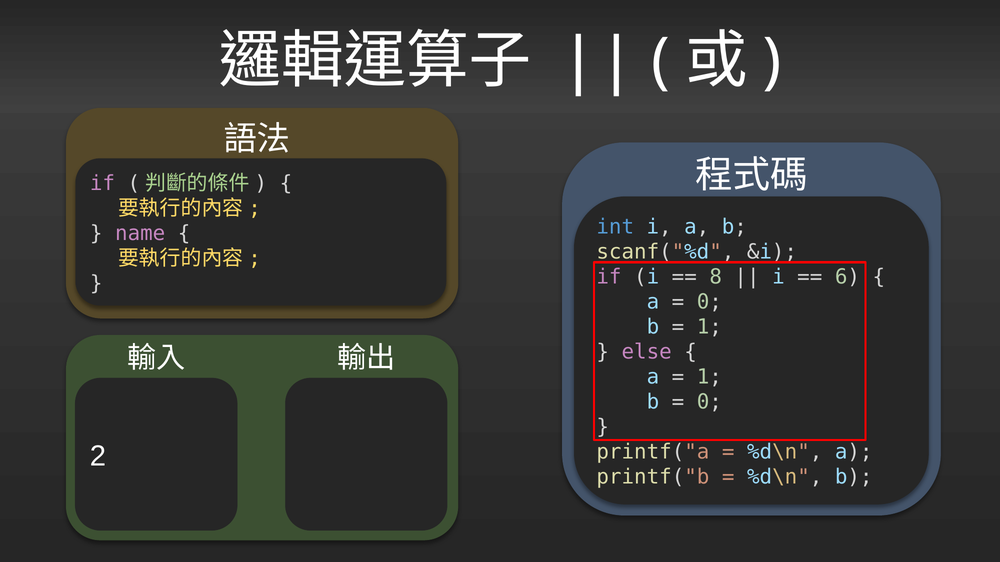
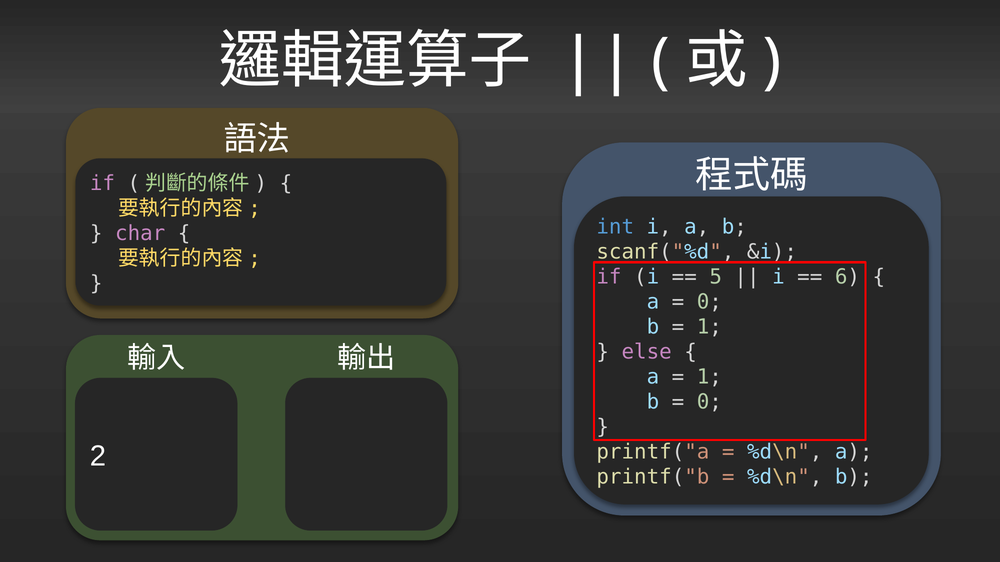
name: name -> char (140, 234)
8: 8 -> 5 (716, 277)
